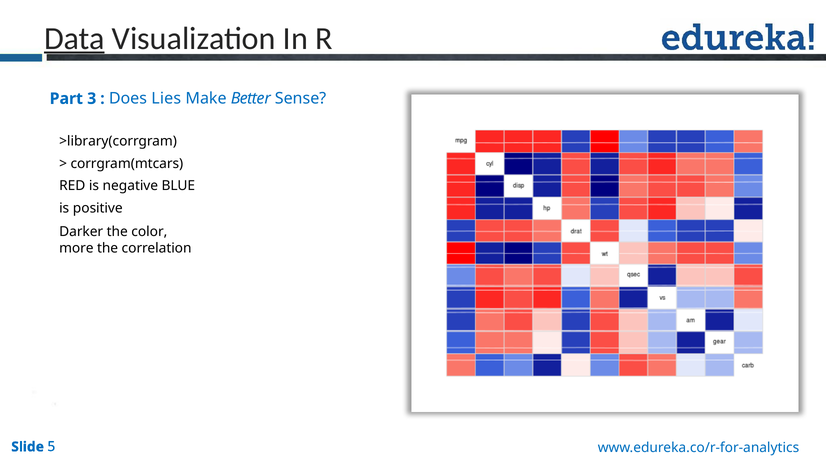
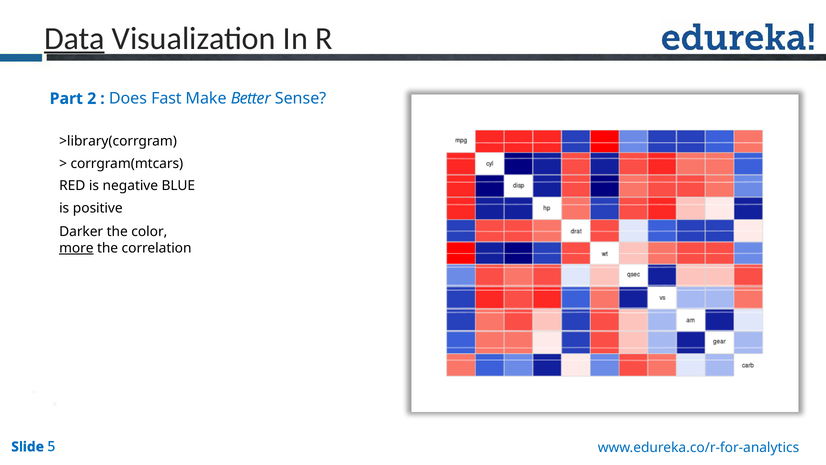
3: 3 -> 2 (92, 99)
Lies: Lies -> Fast (166, 99)
more underline: none -> present (76, 248)
